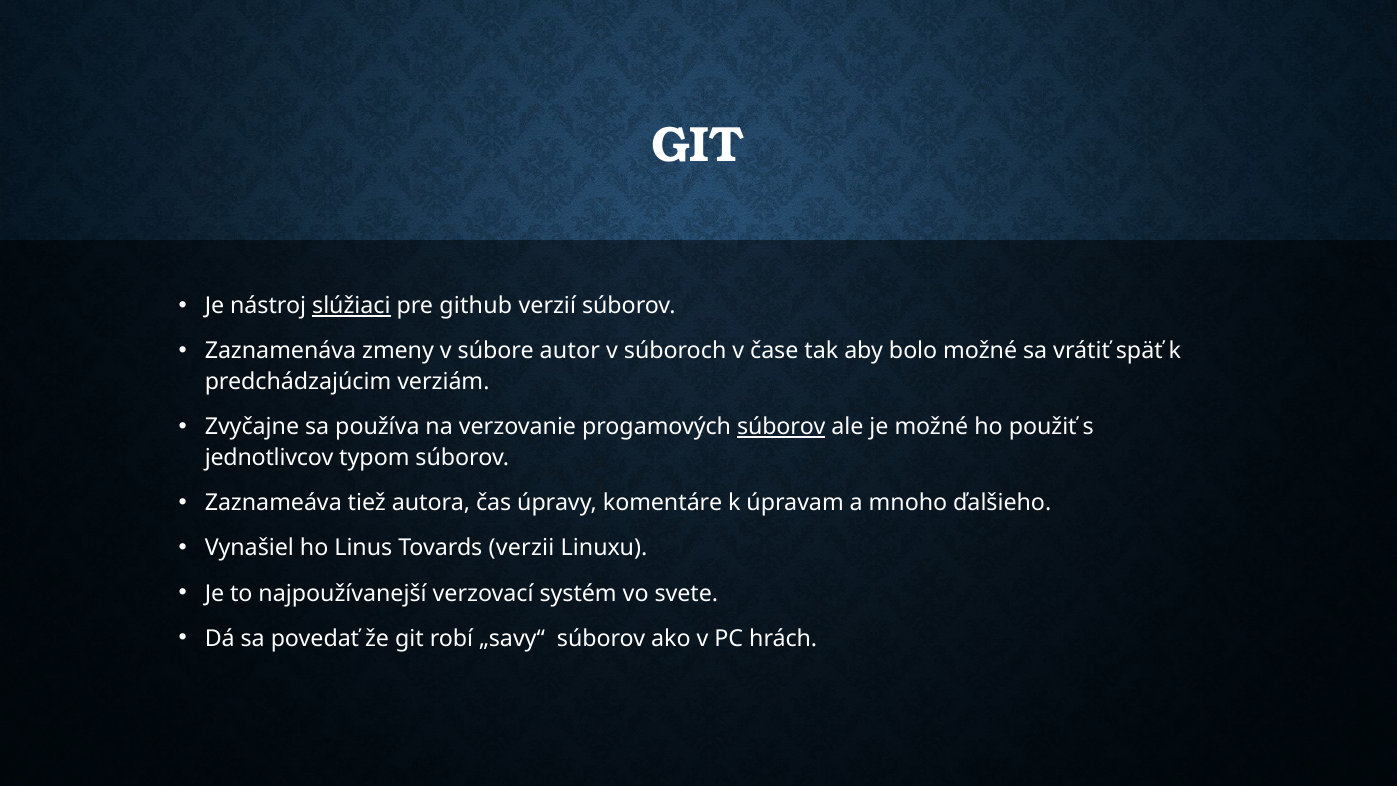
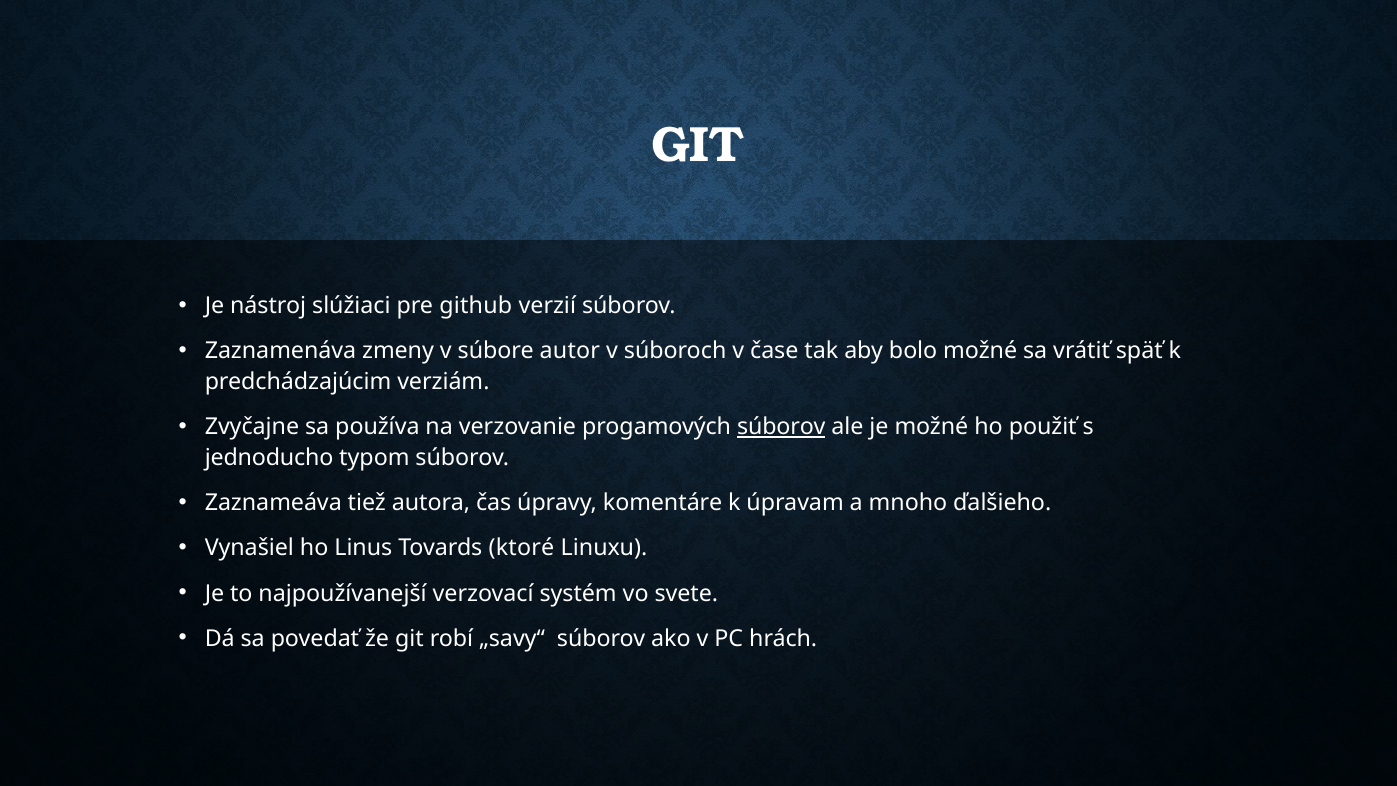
slúžiaci underline: present -> none (351, 306)
jednotlivcov: jednotlivcov -> jednoducho (269, 458)
verzii: verzii -> ktoré (521, 548)
